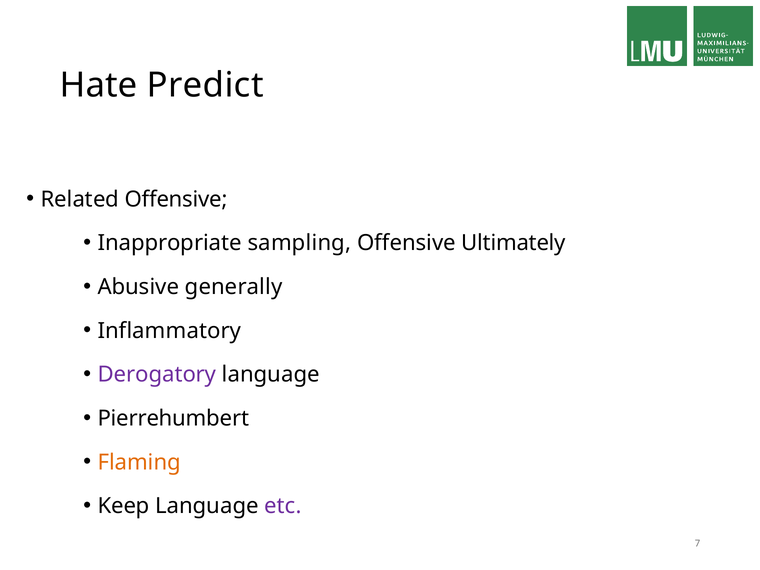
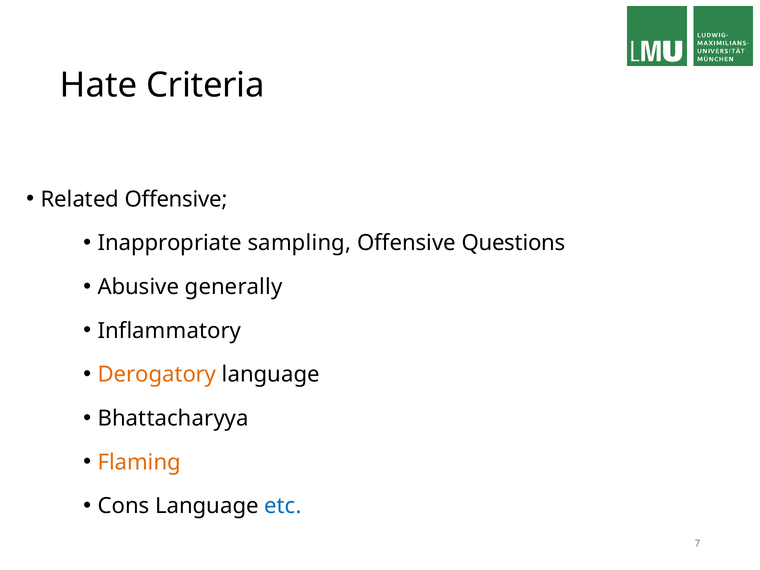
Predict: Predict -> Criteria (205, 85)
Ultimately: Ultimately -> Questions (513, 243)
Derogatory colour: purple -> orange (157, 375)
Pierrehumbert: Pierrehumbert -> Bhattacharyya (173, 418)
Keep: Keep -> Cons (123, 506)
etc colour: purple -> blue (283, 506)
